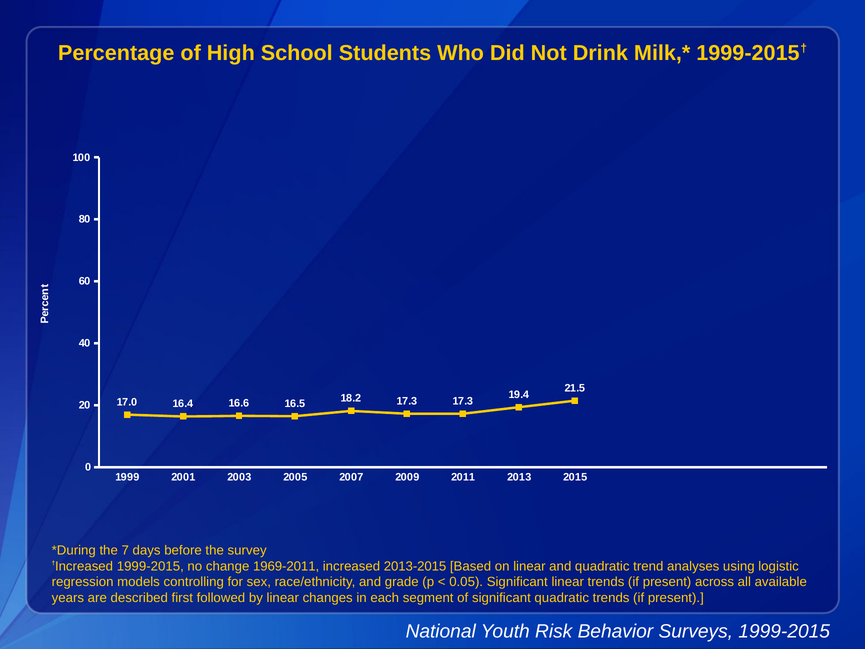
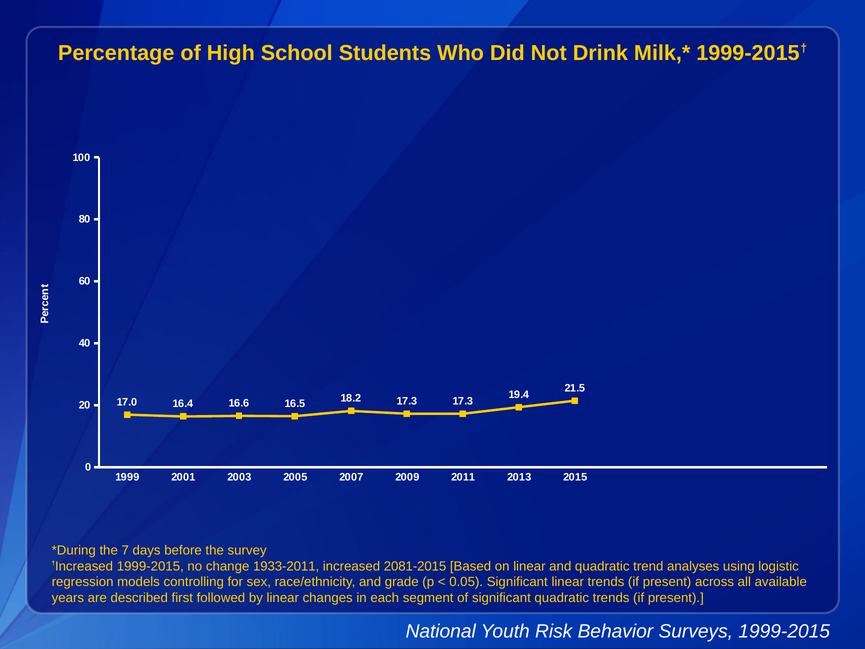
1969-2011: 1969-2011 -> 1933-2011 (286, 566)
2013-2015: 2013-2015 -> 2081-2015 (415, 566)
